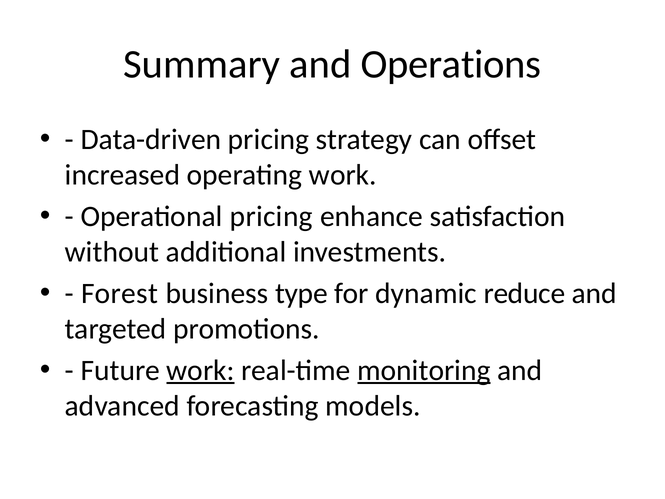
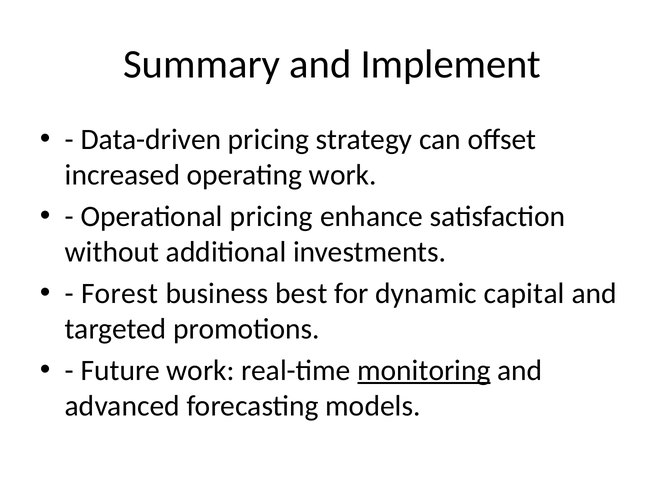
Operations: Operations -> Implement (451, 64)
type: type -> best (301, 293)
reduce: reduce -> capital (524, 293)
work underline: present -> none (200, 370)
